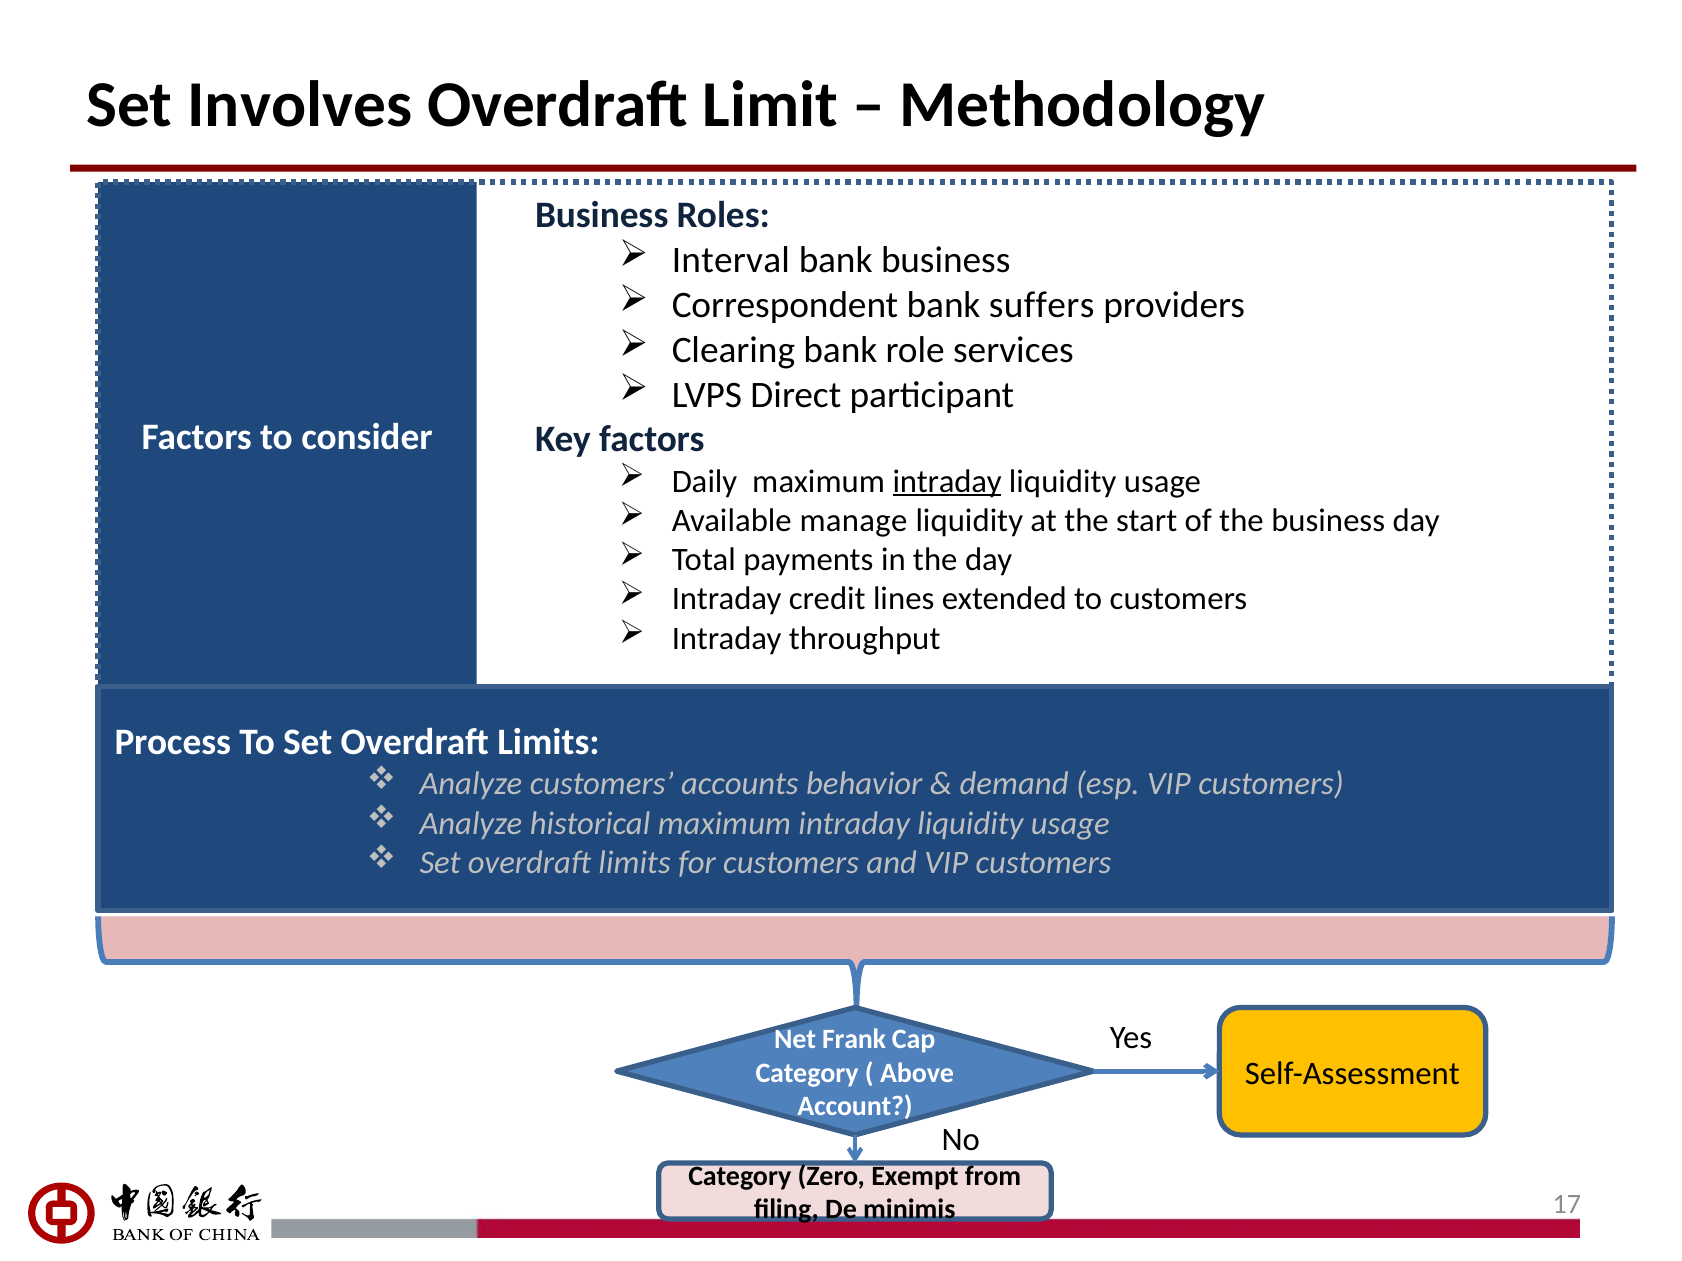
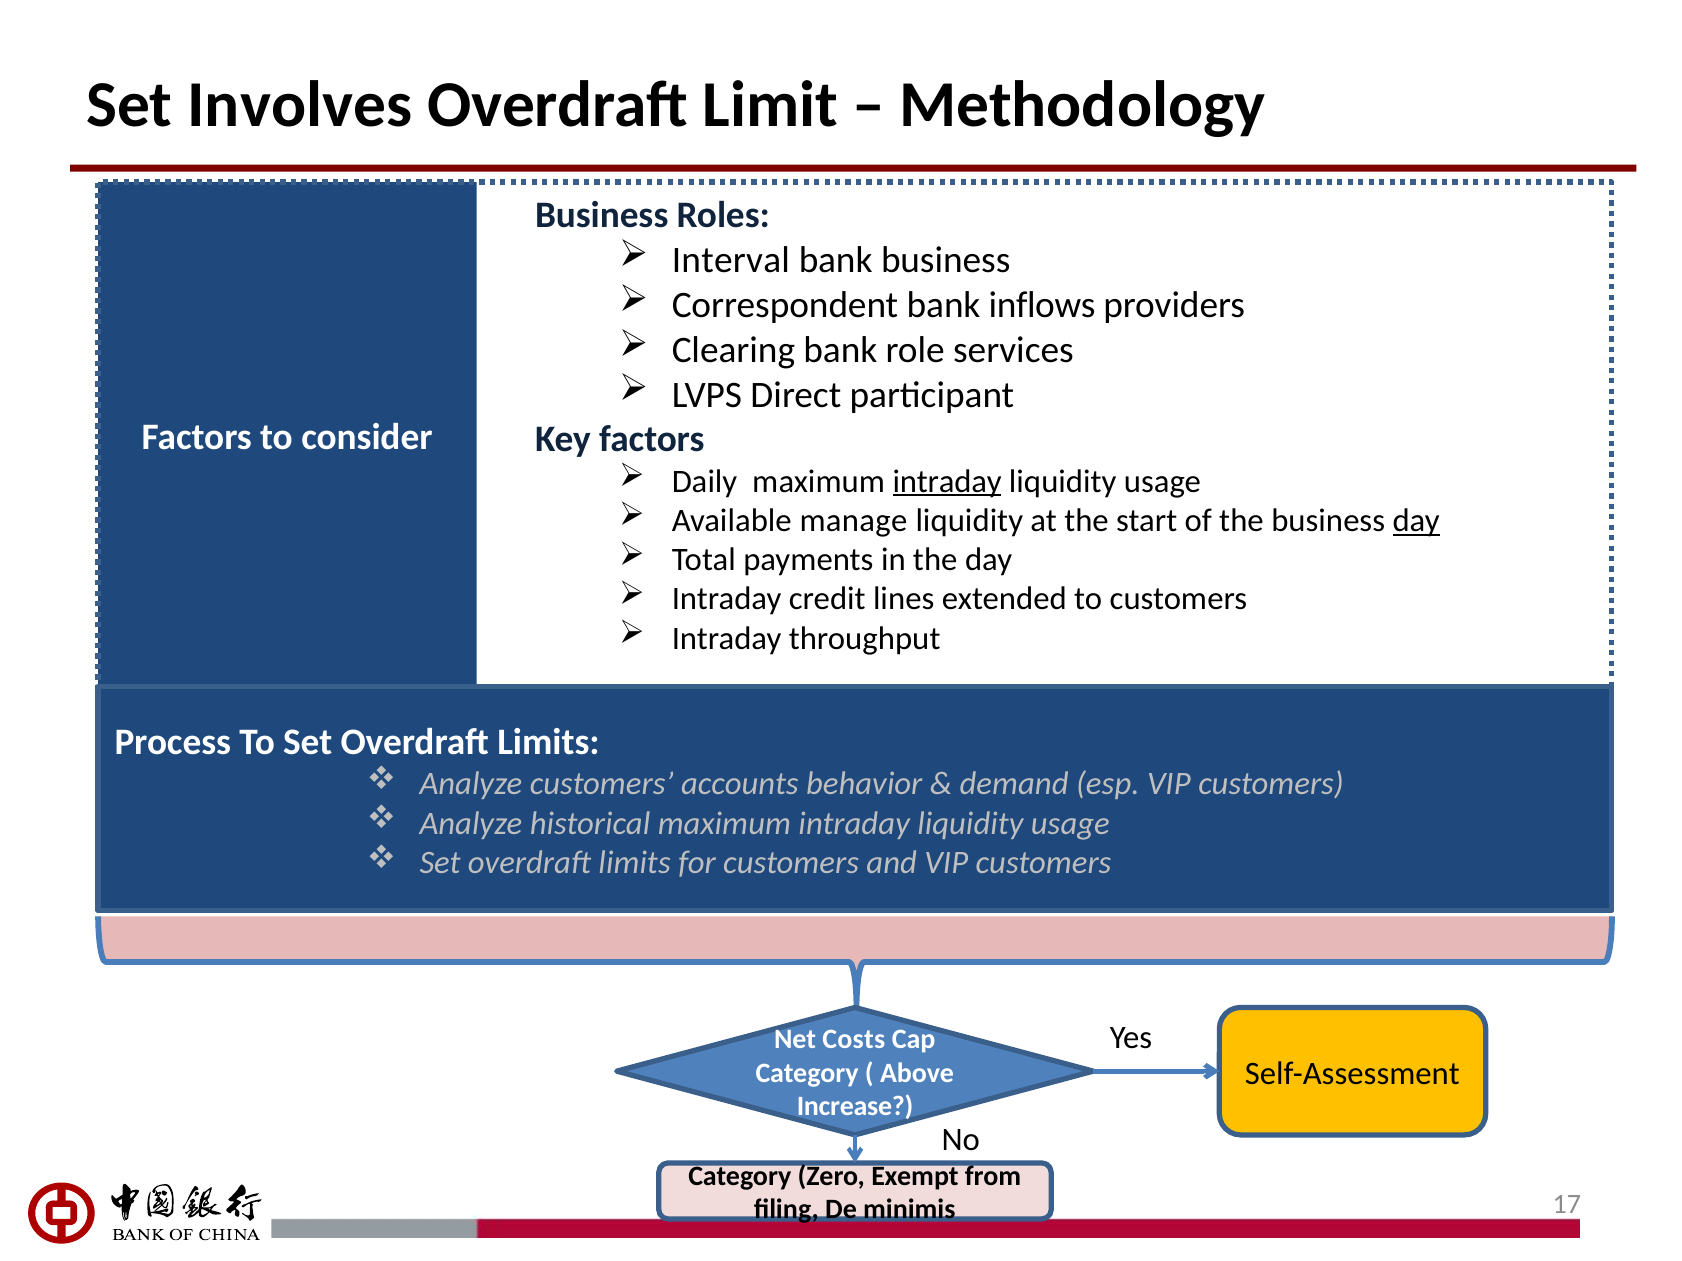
suffers: suffers -> inflows (1042, 305)
day underline: none -> present (1416, 521)
Frank: Frank -> Costs (854, 1040)
Account: Account -> Increase (855, 1107)
